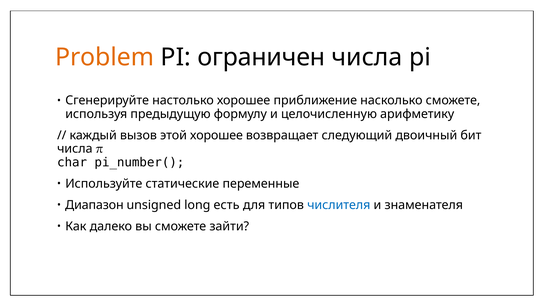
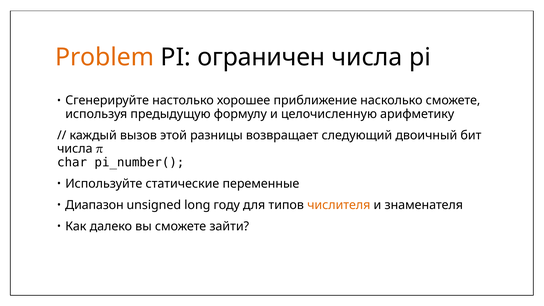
этой хорошее: хорошее -> разницы (216, 135)
есть: есть -> году (227, 205)
числителя colour: blue -> orange (339, 205)
